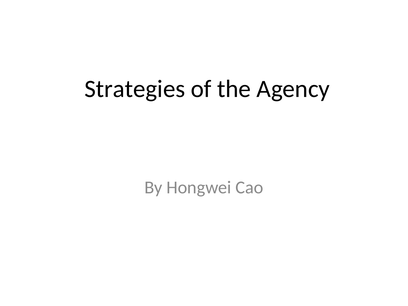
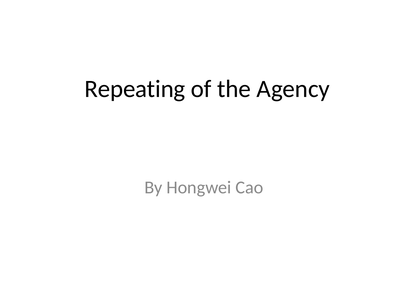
Strategies: Strategies -> Repeating (135, 89)
